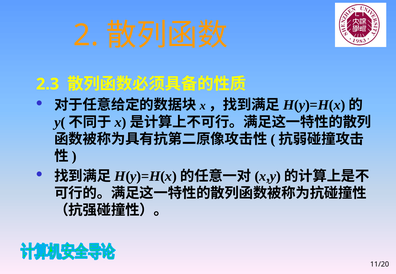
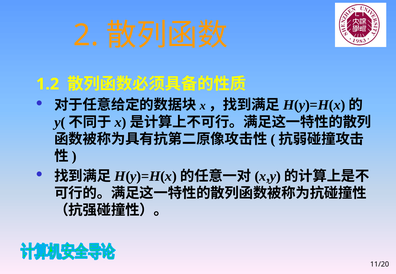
2.3: 2.3 -> 1.2 (48, 84)
